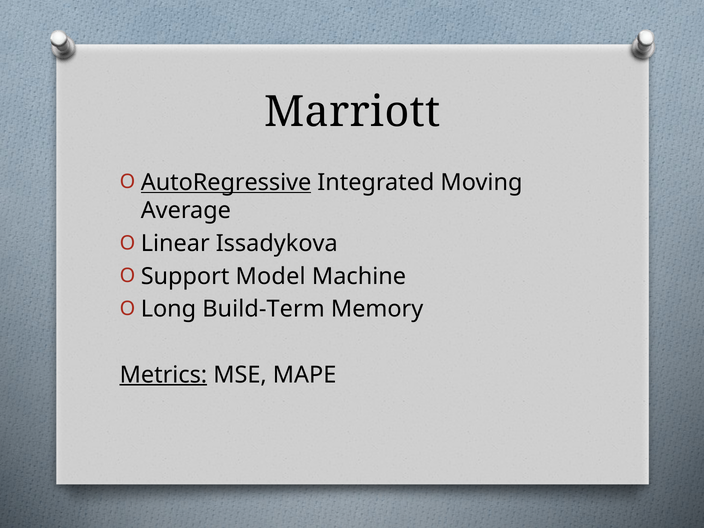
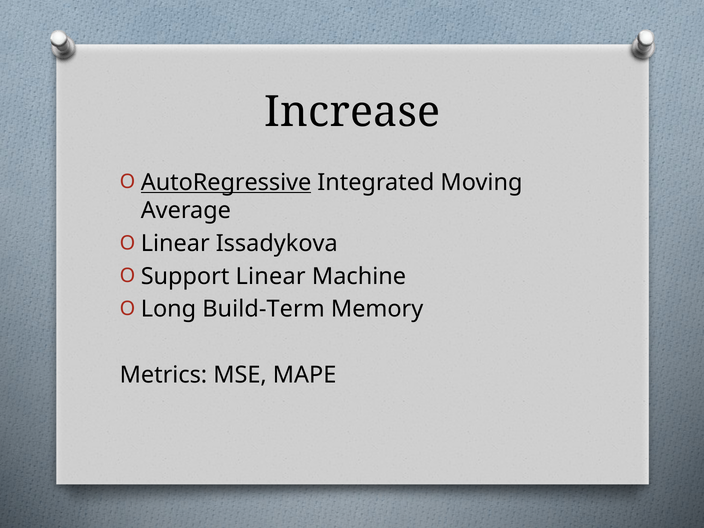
Marriott: Marriott -> Increase (352, 112)
Support Model: Model -> Linear (271, 276)
Metrics underline: present -> none (163, 375)
